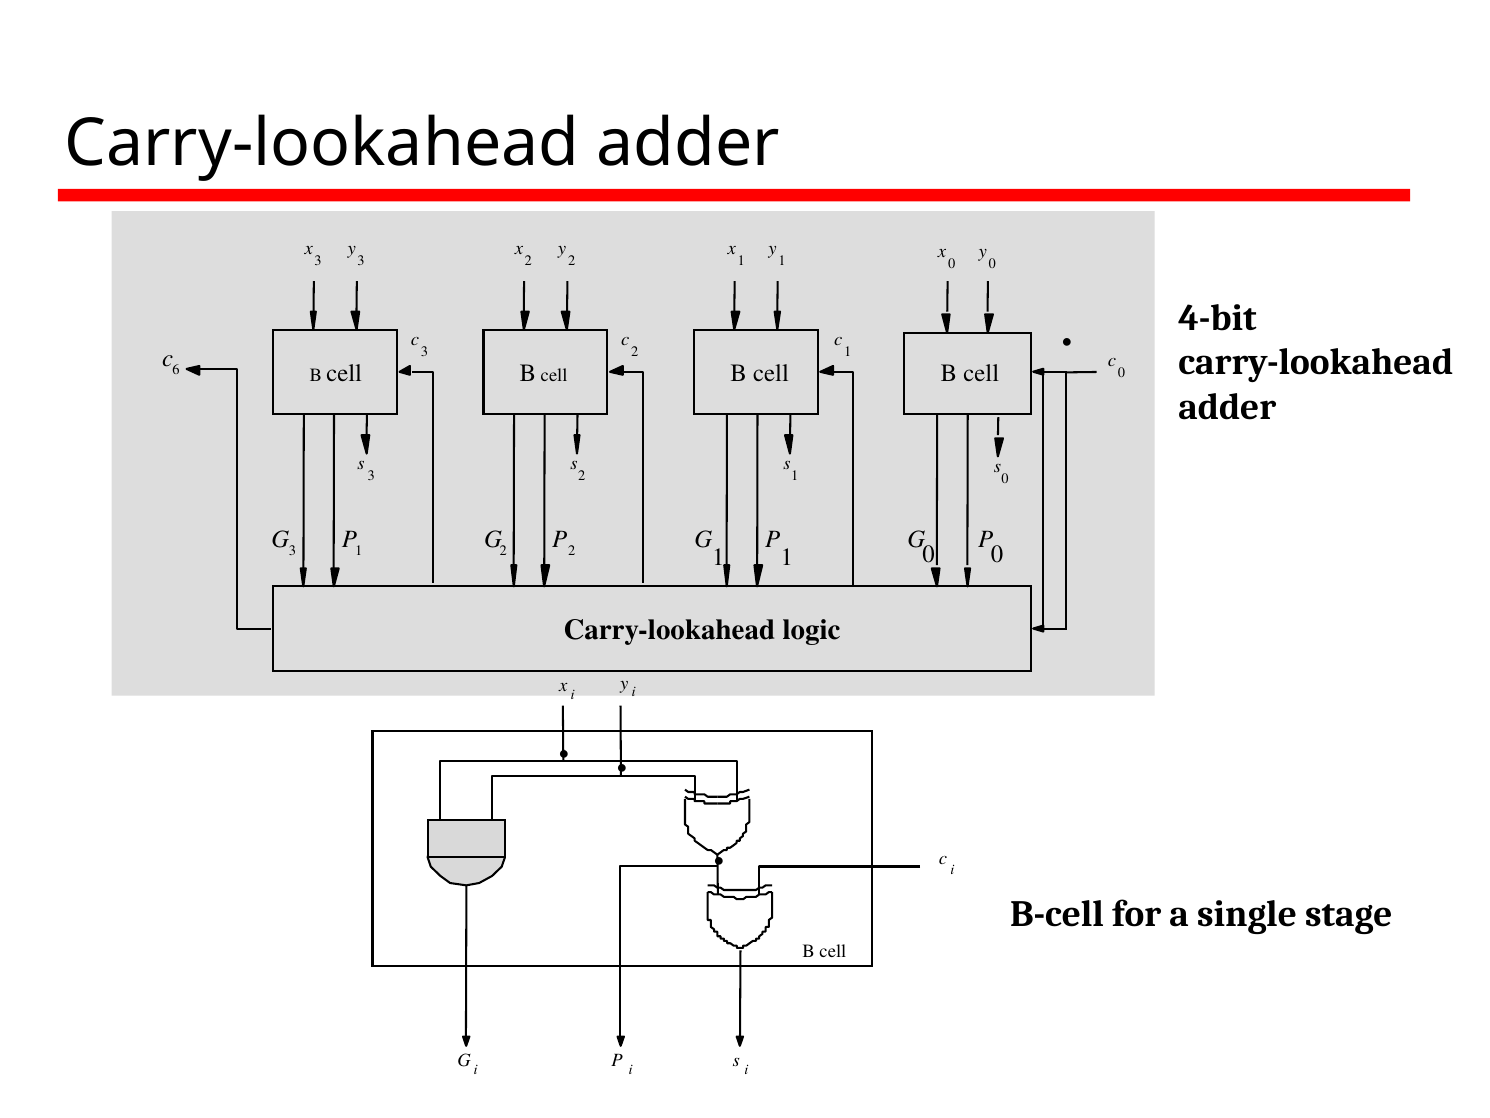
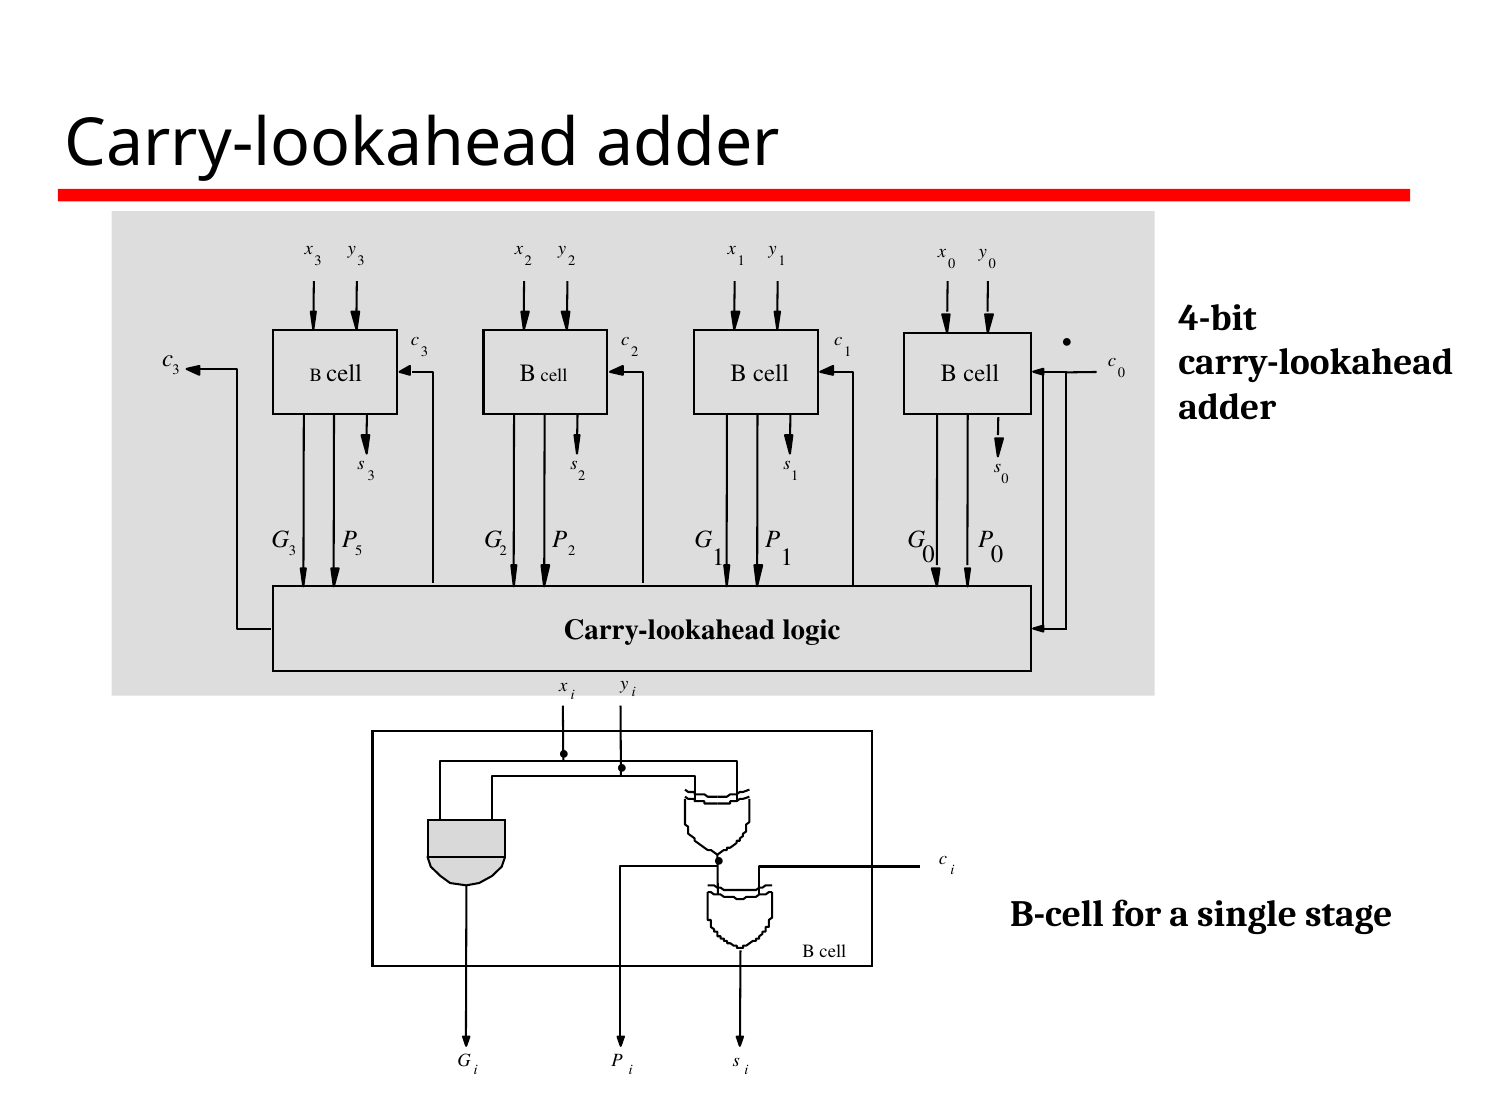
6: 6 -> 3 (176, 369)
1: 1 -> 5 (359, 551)
